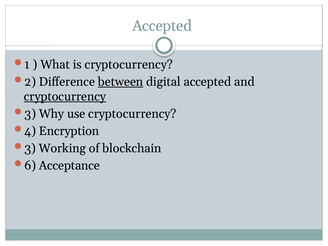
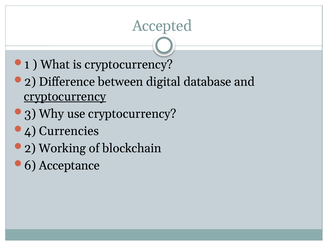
between underline: present -> none (121, 82)
digital accepted: accepted -> database (207, 82)
Encryption: Encryption -> Currencies (69, 131)
3: 3 -> 2 (30, 148)
